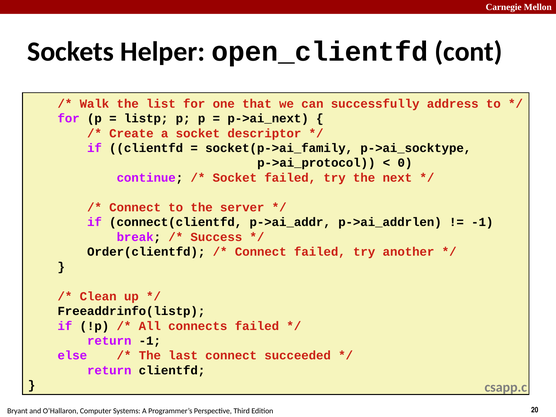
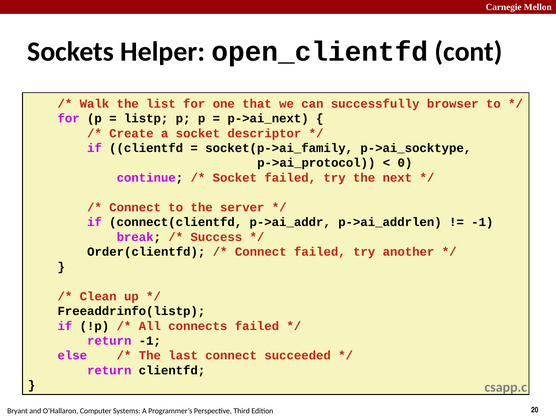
address: address -> browser (453, 104)
